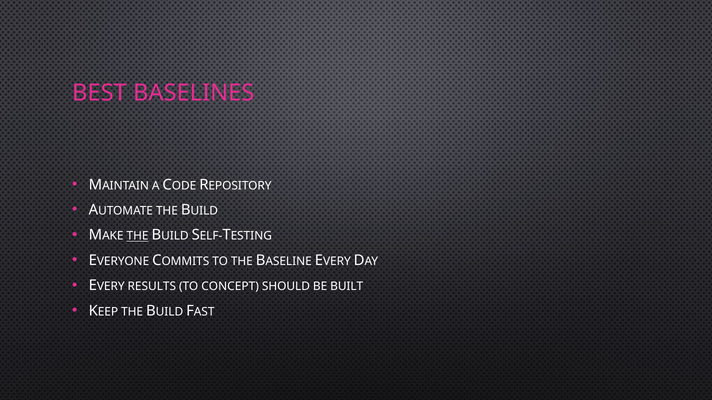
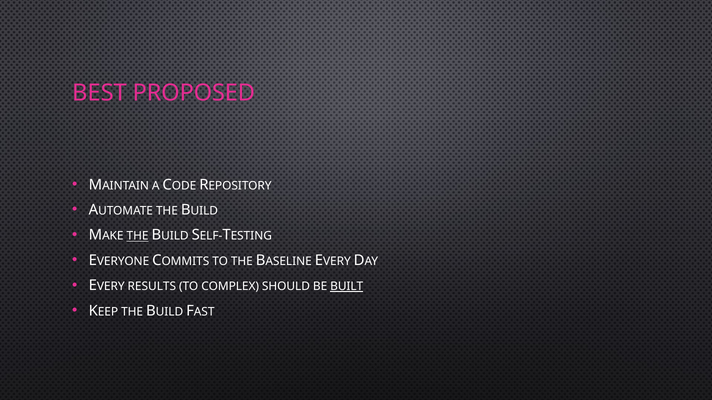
BASELINES: BASELINES -> PROPOSED (194, 93)
CONCEPT: CONCEPT -> COMPLEX (230, 287)
BUILT underline: none -> present (347, 287)
